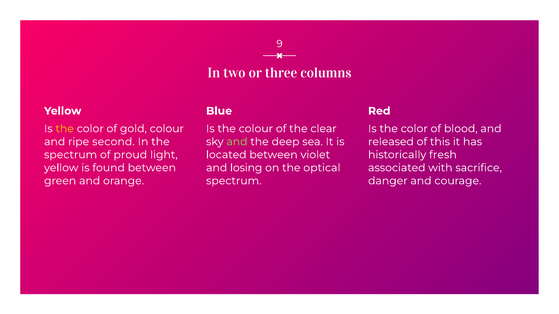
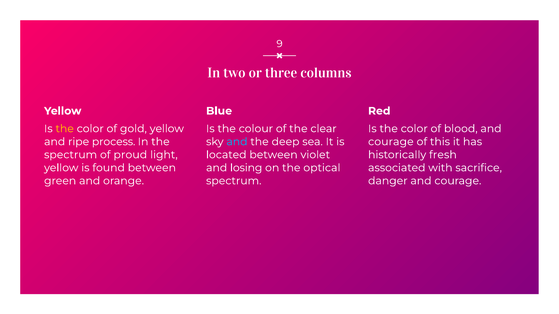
gold colour: colour -> yellow (167, 129)
second: second -> process (114, 142)
and colour: light green -> light blue (237, 142)
released: released -> courage (391, 142)
